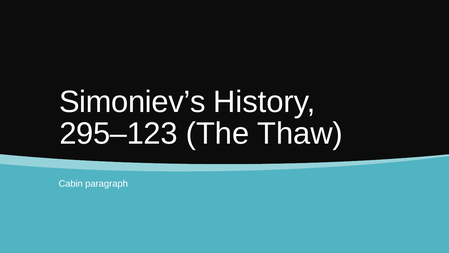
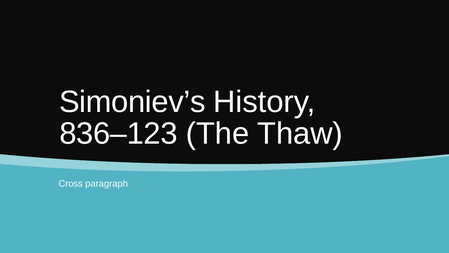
295–123: 295–123 -> 836–123 (119, 133)
Cabin: Cabin -> Cross (71, 184)
